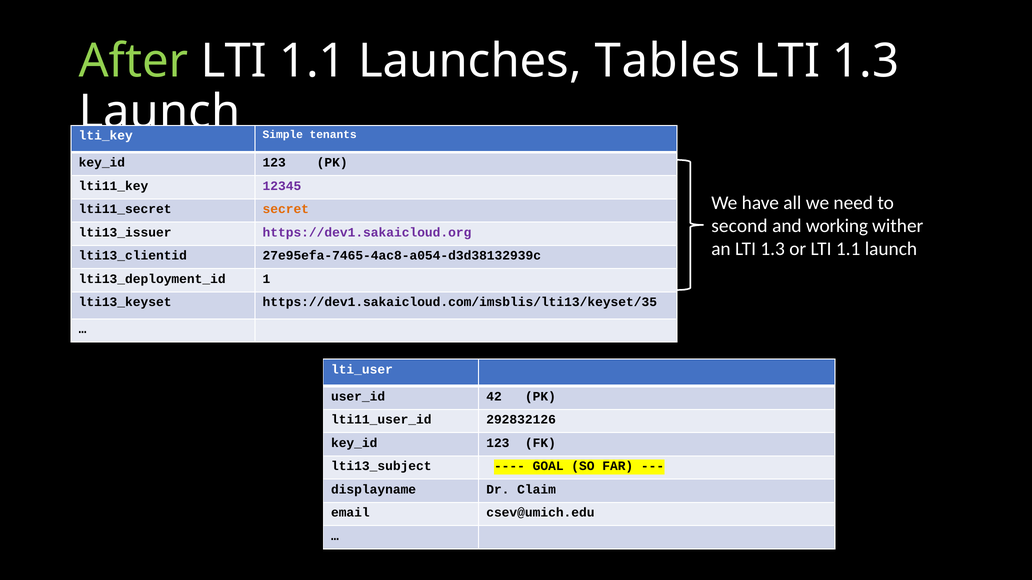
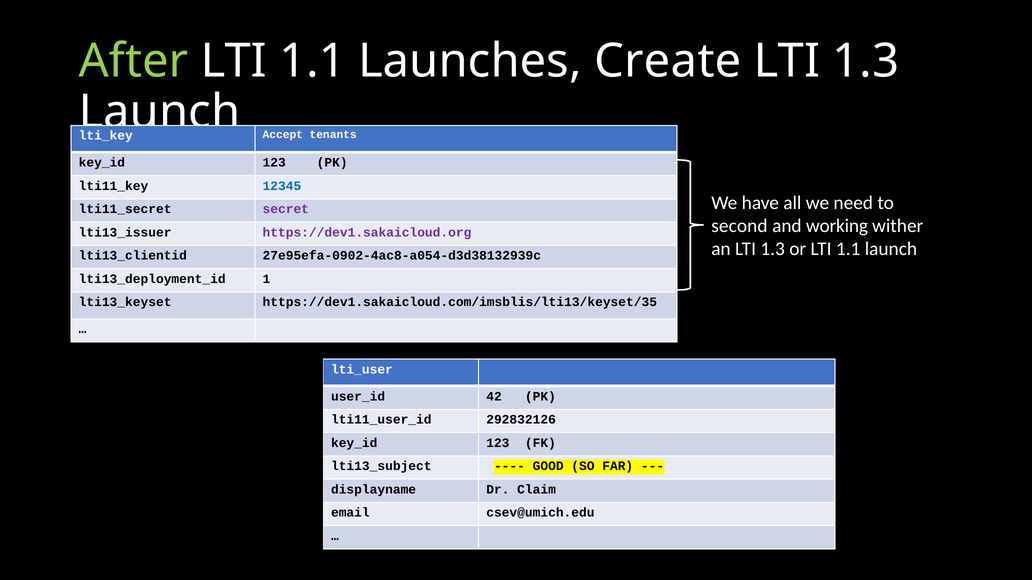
Tables: Tables -> Create (668, 61)
Simple: Simple -> Accept (283, 135)
12345 colour: purple -> blue (282, 186)
secret colour: orange -> purple (286, 209)
27e95efa-7465-4ac8-a054-d3d38132939c: 27e95efa-7465-4ac8-a054-d3d38132939c -> 27e95efa-0902-4ac8-a054-d3d38132939c (402, 256)
GOAL: GOAL -> GOOD (548, 467)
